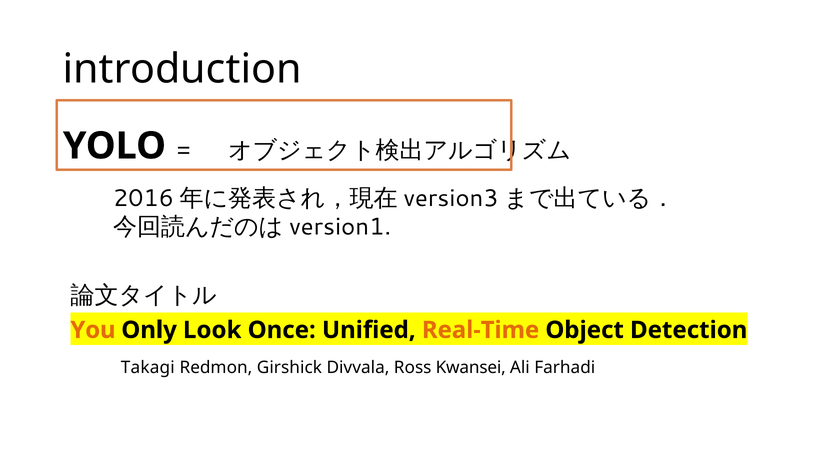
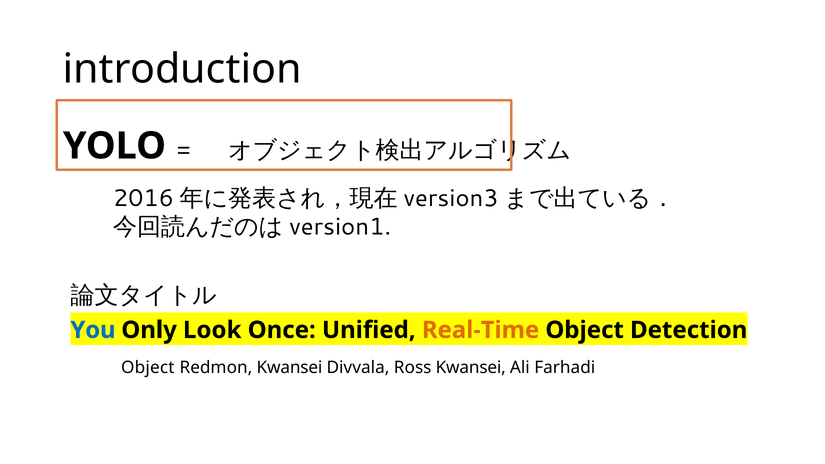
You colour: orange -> blue (93, 330)
Takagi: Takagi -> Object (148, 368)
Redmon Girshick: Girshick -> Kwansei (290, 368)
